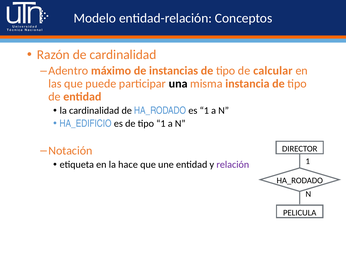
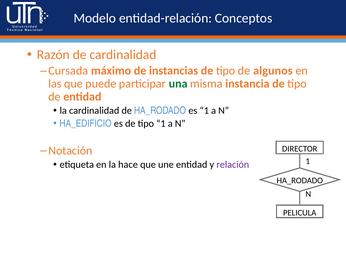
Adentro: Adentro -> Cursada (68, 71)
calcular: calcular -> algunos (273, 71)
una colour: black -> green (178, 84)
